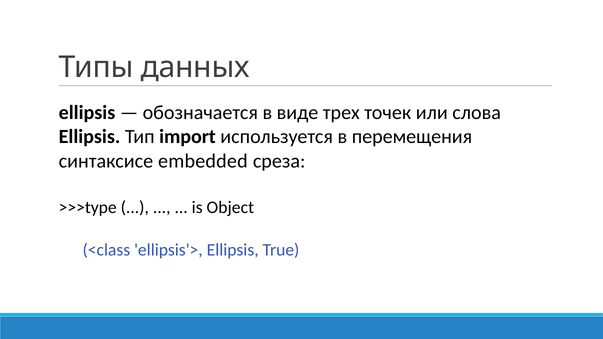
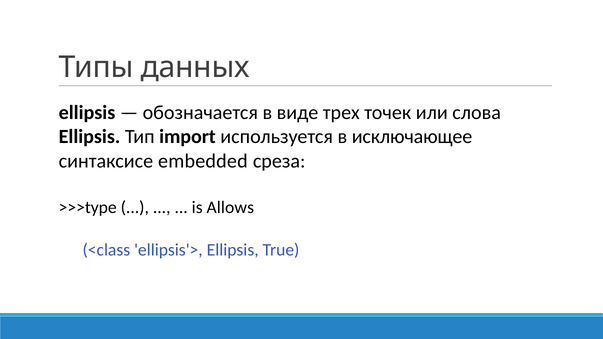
перемещения: перемещения -> исключающее (412, 137)
Object: Object -> Allows (230, 208)
